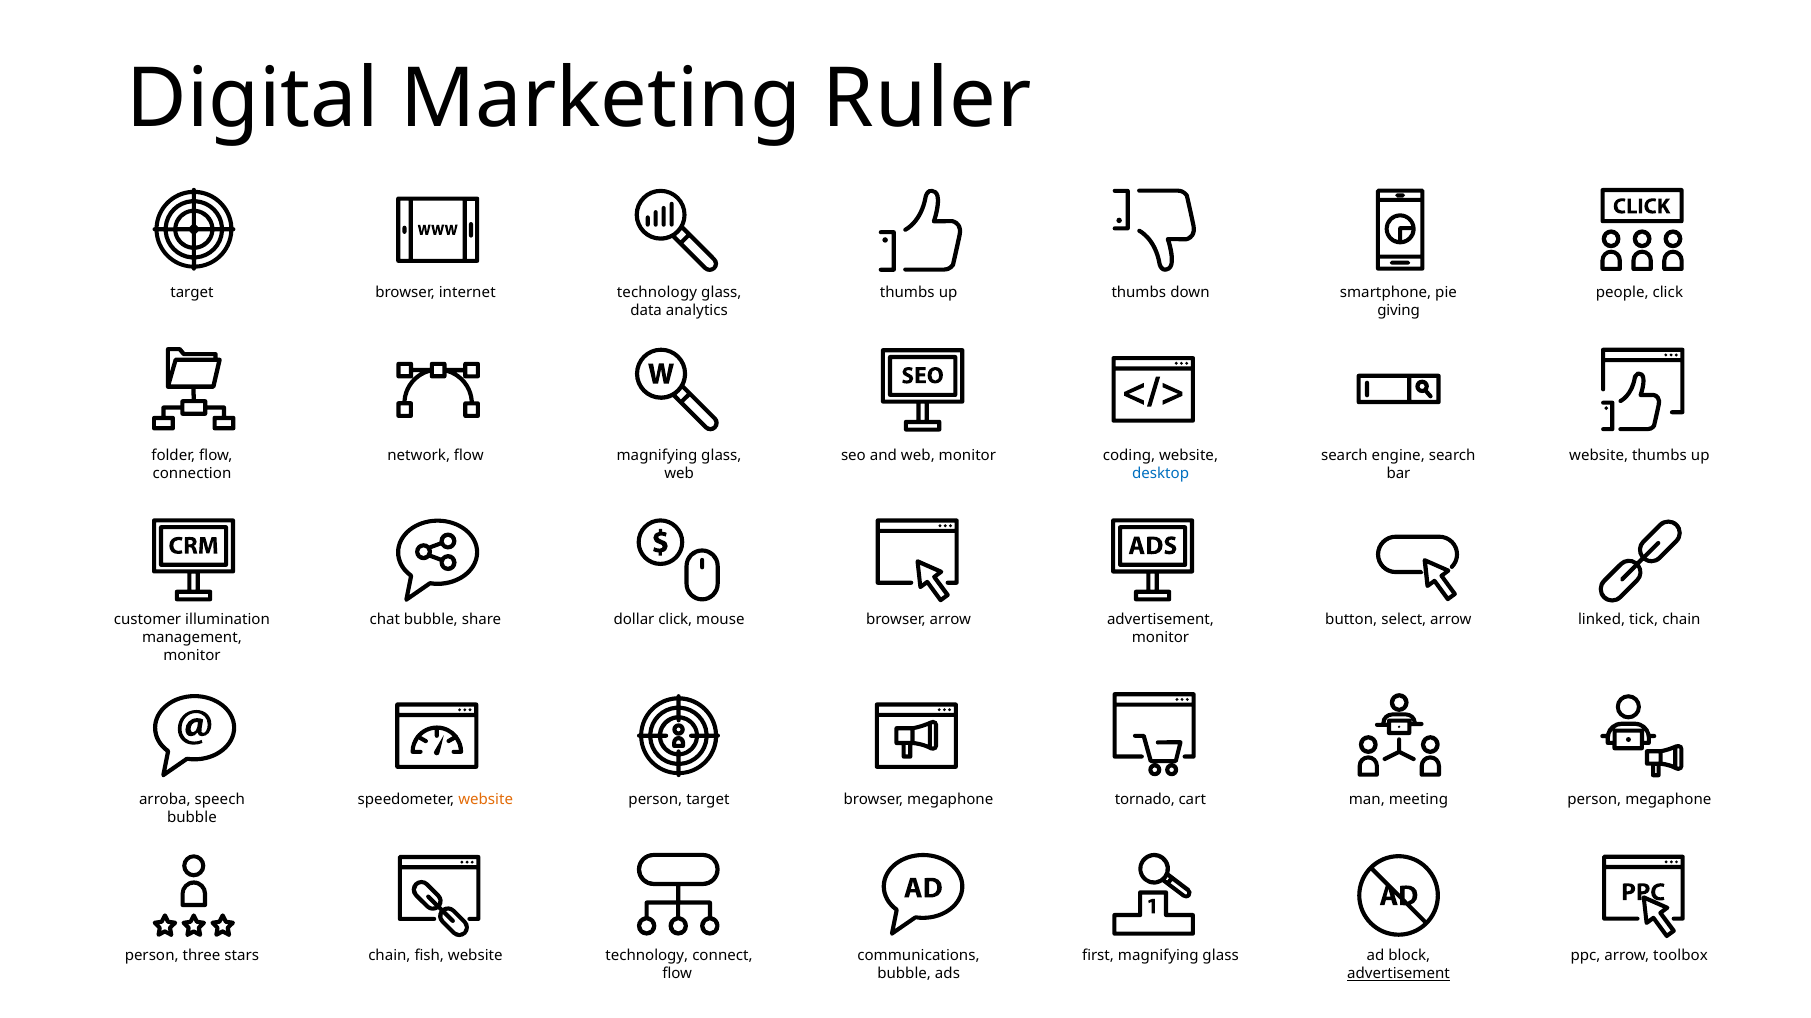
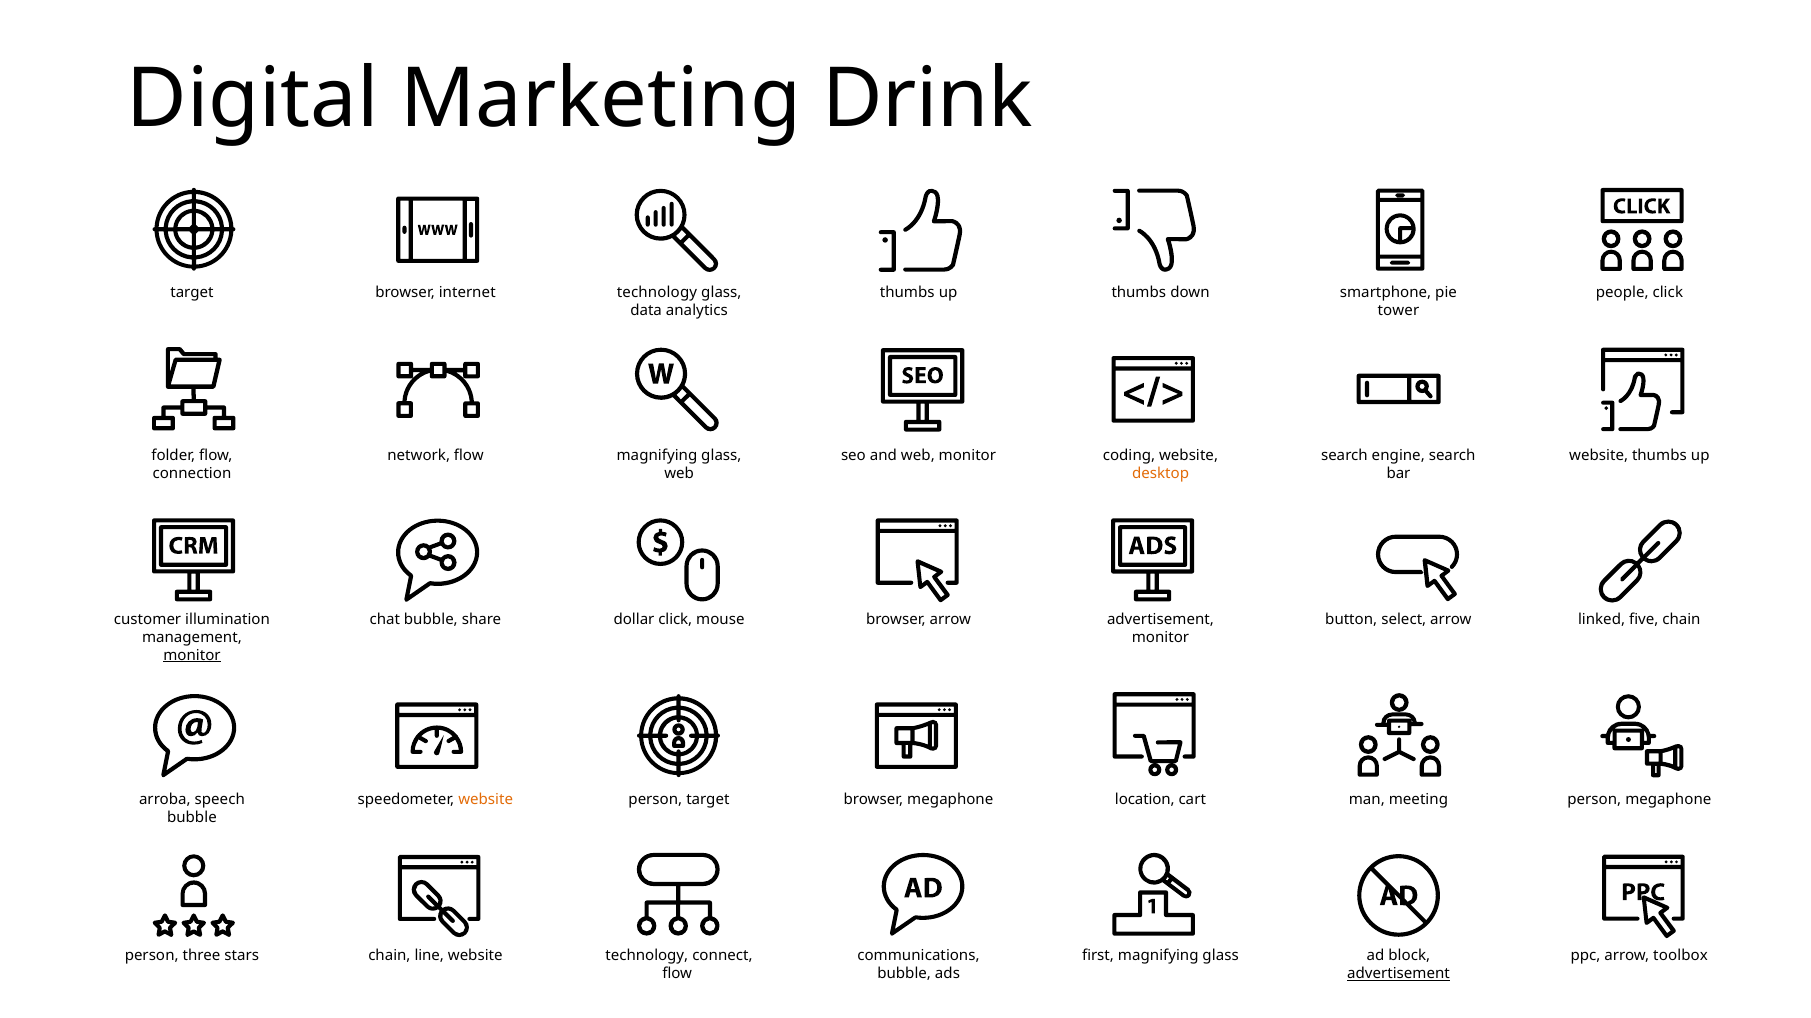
Ruler: Ruler -> Drink (928, 100)
giving: giving -> tower (1398, 311)
desktop colour: blue -> orange (1161, 474)
tick: tick -> five (1644, 619)
monitor underline: none -> present (192, 656)
tornado: tornado -> location (1145, 800)
fish: fish -> line (429, 956)
